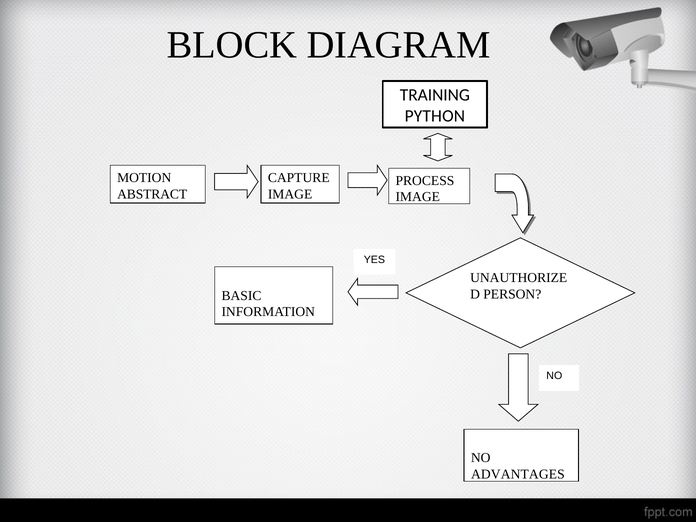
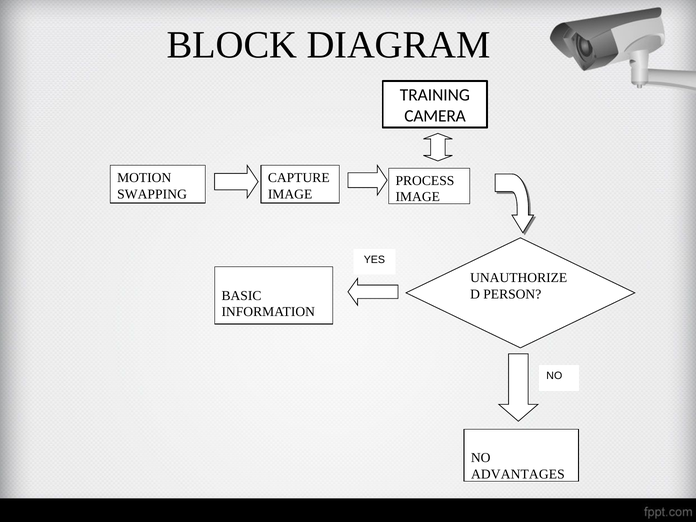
PYTHON: PYTHON -> CAMERA (435, 116)
ABSTRACT: ABSTRACT -> SWAPPING (152, 194)
